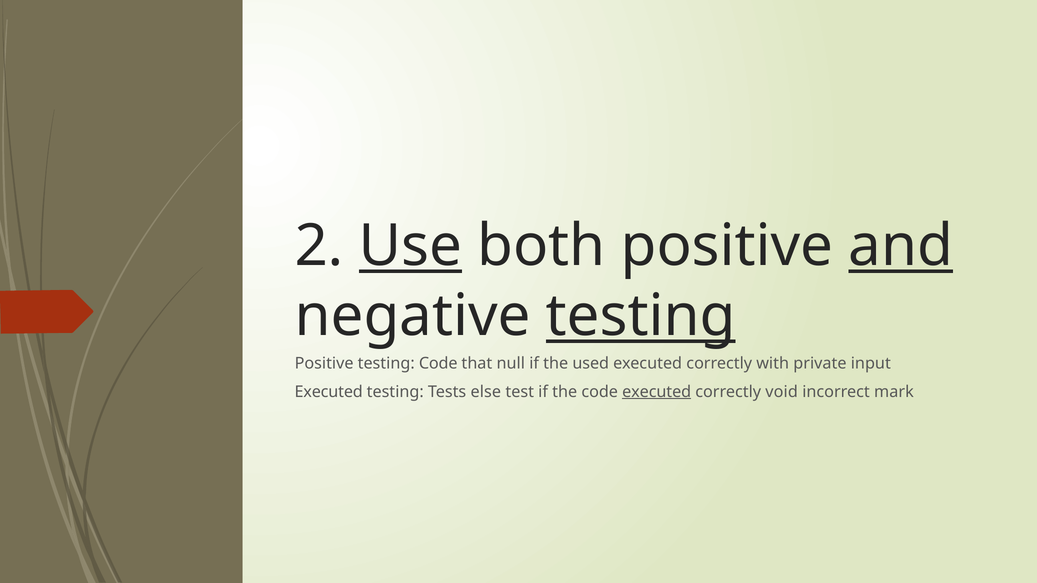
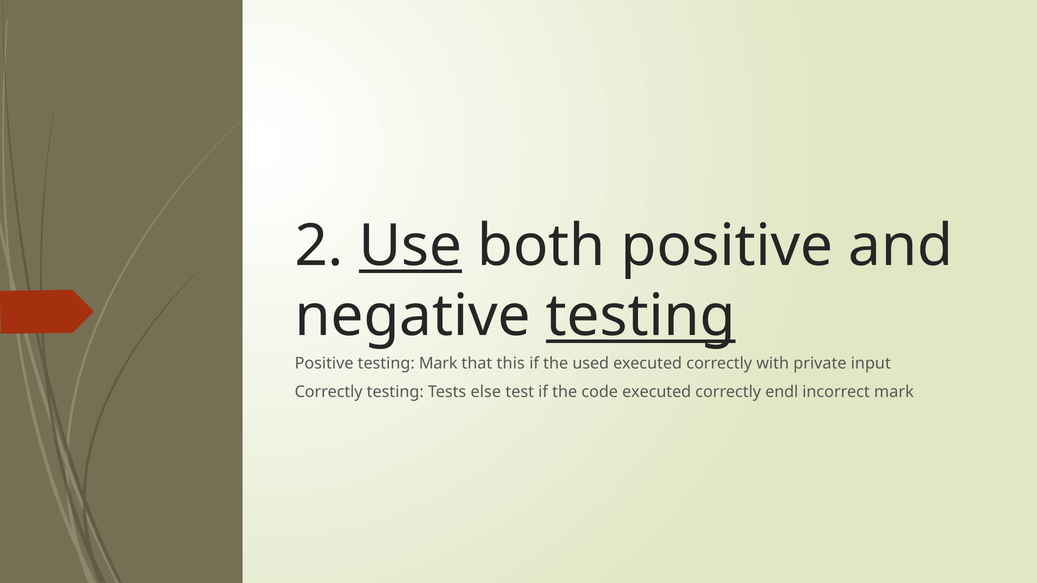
and underline: present -> none (901, 246)
testing Code: Code -> Mark (438, 364)
null: null -> this (511, 364)
Executed: Executed -> Correctly (329, 392)
executed underline: present -> none (657, 392)
void: void -> endl (782, 392)
